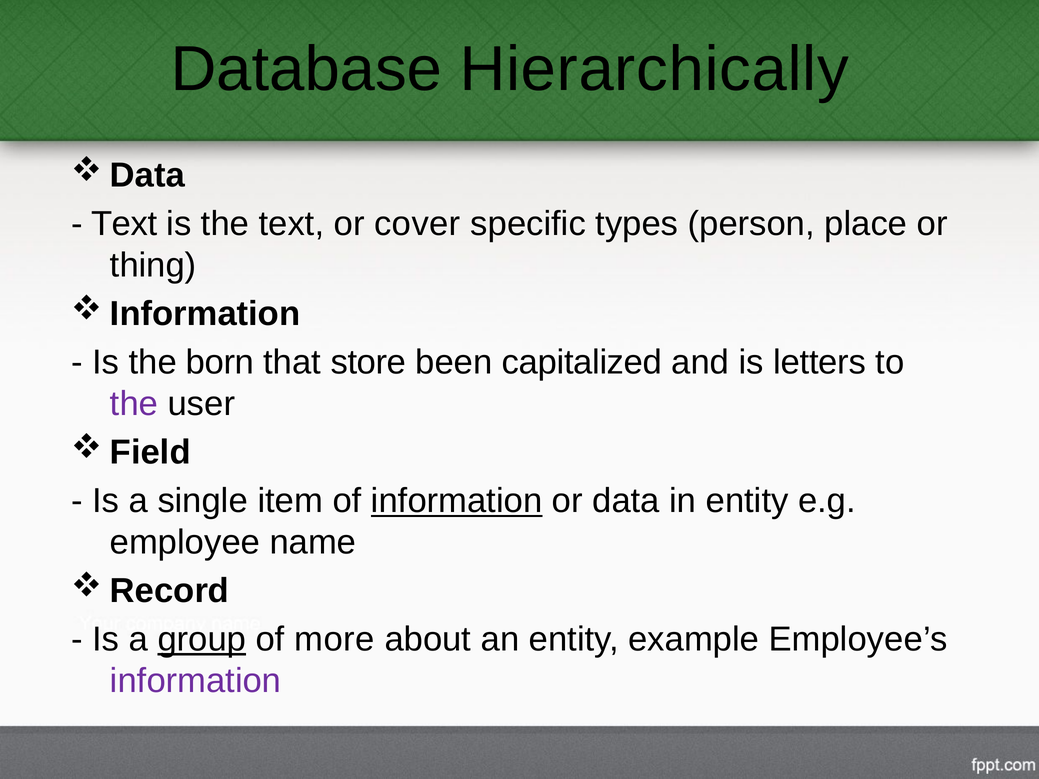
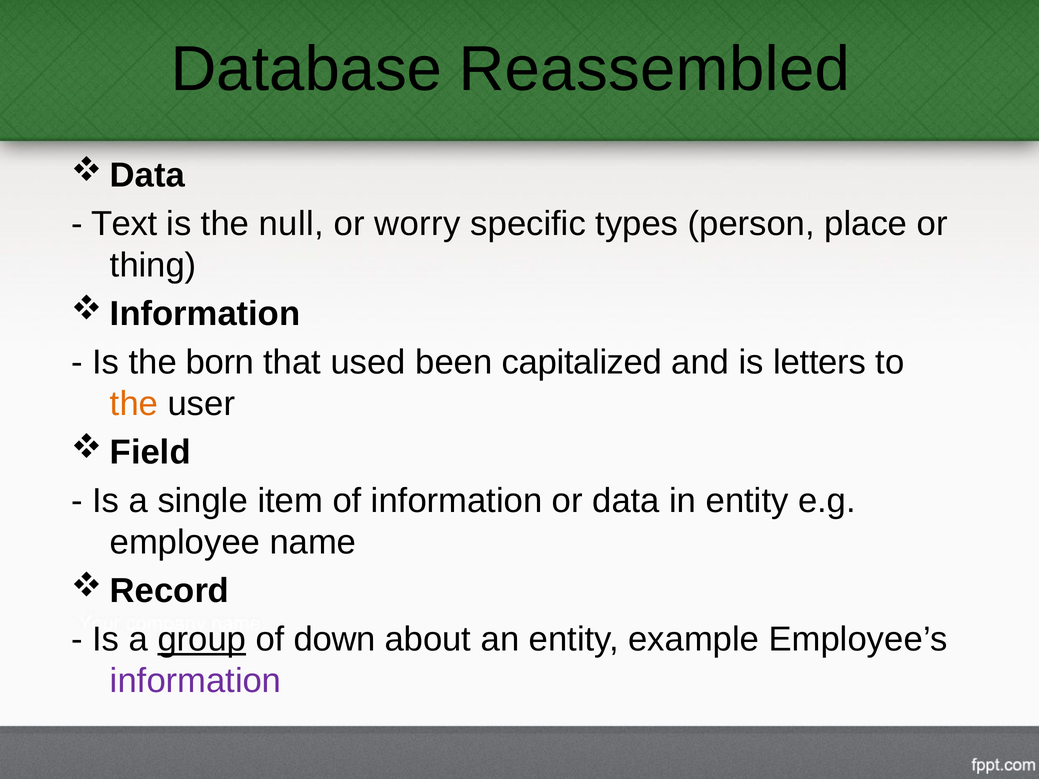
Hierarchically: Hierarchically -> Reassembled (654, 69)
the text: text -> null (291, 224)
cover: cover -> worry (417, 224)
store: store -> used (368, 363)
the colour: purple -> orange (134, 404)
information underline: present -> none (457, 501)
more: more -> down (335, 640)
